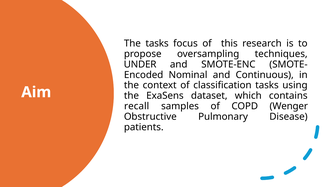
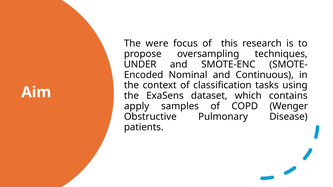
The tasks: tasks -> were (157, 44)
recall: recall -> apply (137, 106)
